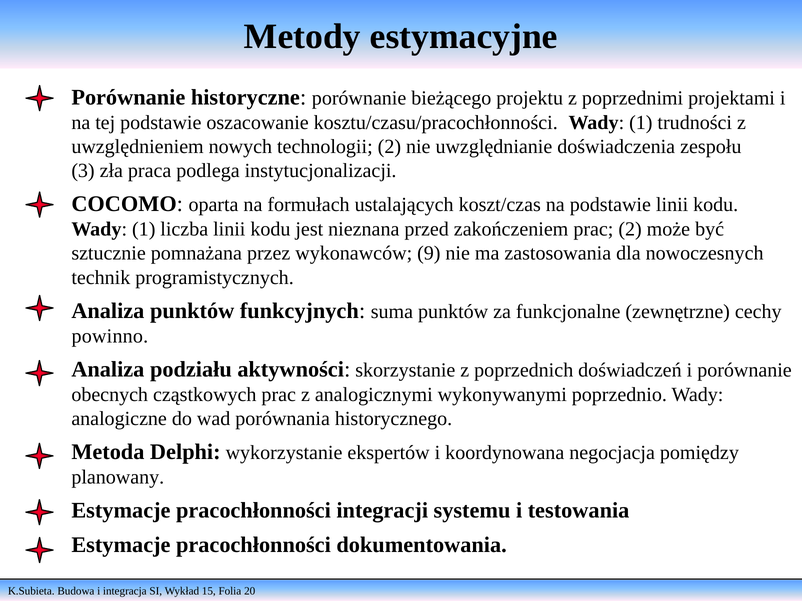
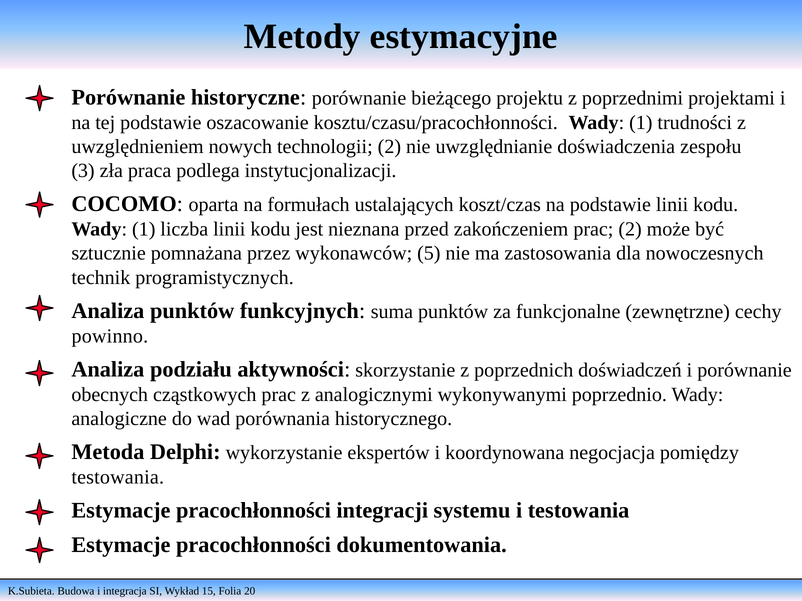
9: 9 -> 5 (429, 254)
planowany: planowany -> testowania (118, 477)
